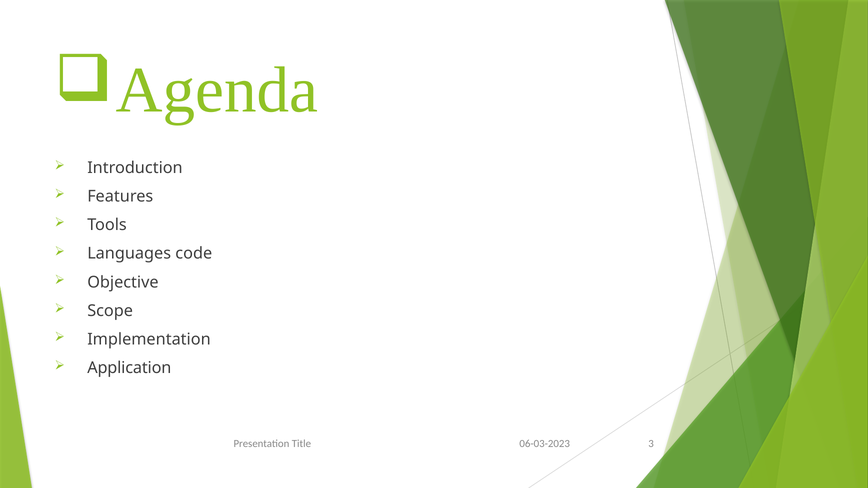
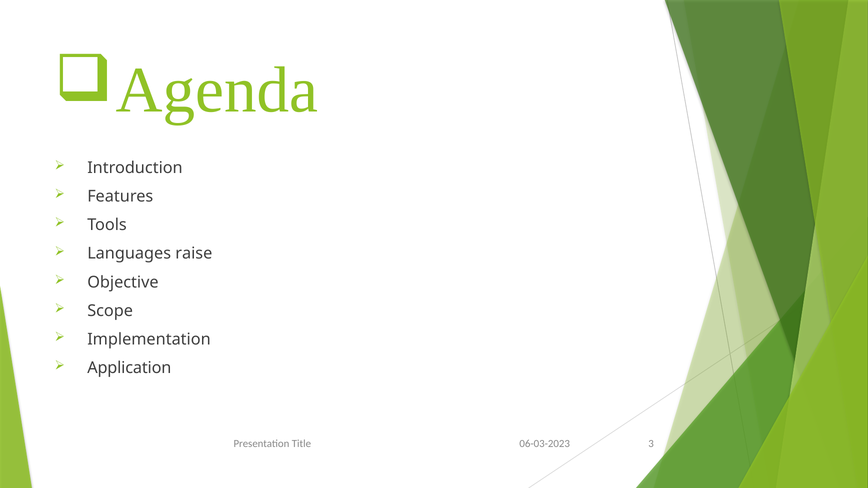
code: code -> raise (194, 254)
